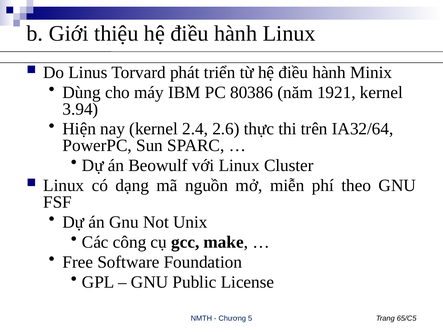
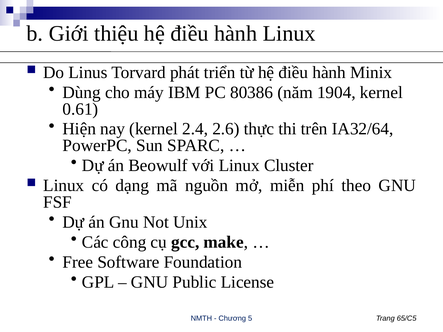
1921: 1921 -> 1904 (336, 93)
3.94: 3.94 -> 0.61 (80, 109)
